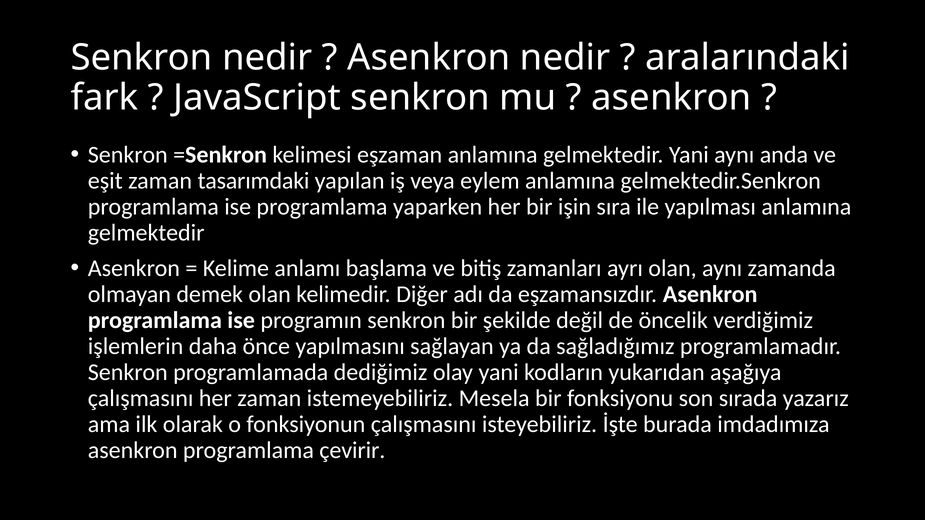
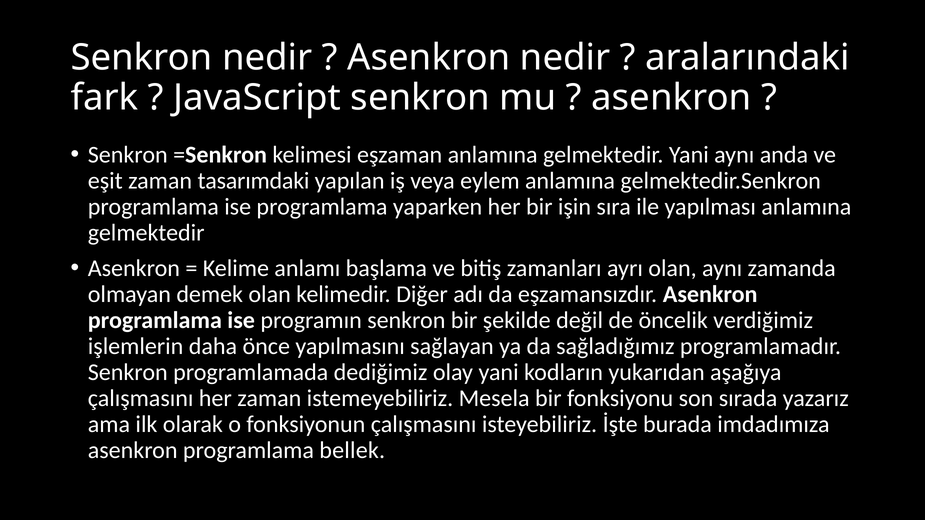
çevirir: çevirir -> bellek (352, 450)
